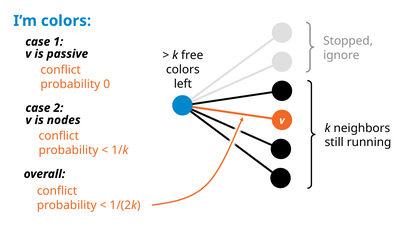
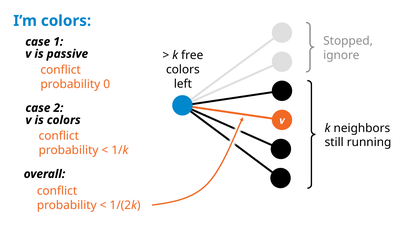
is nodes: nodes -> colors (64, 120)
